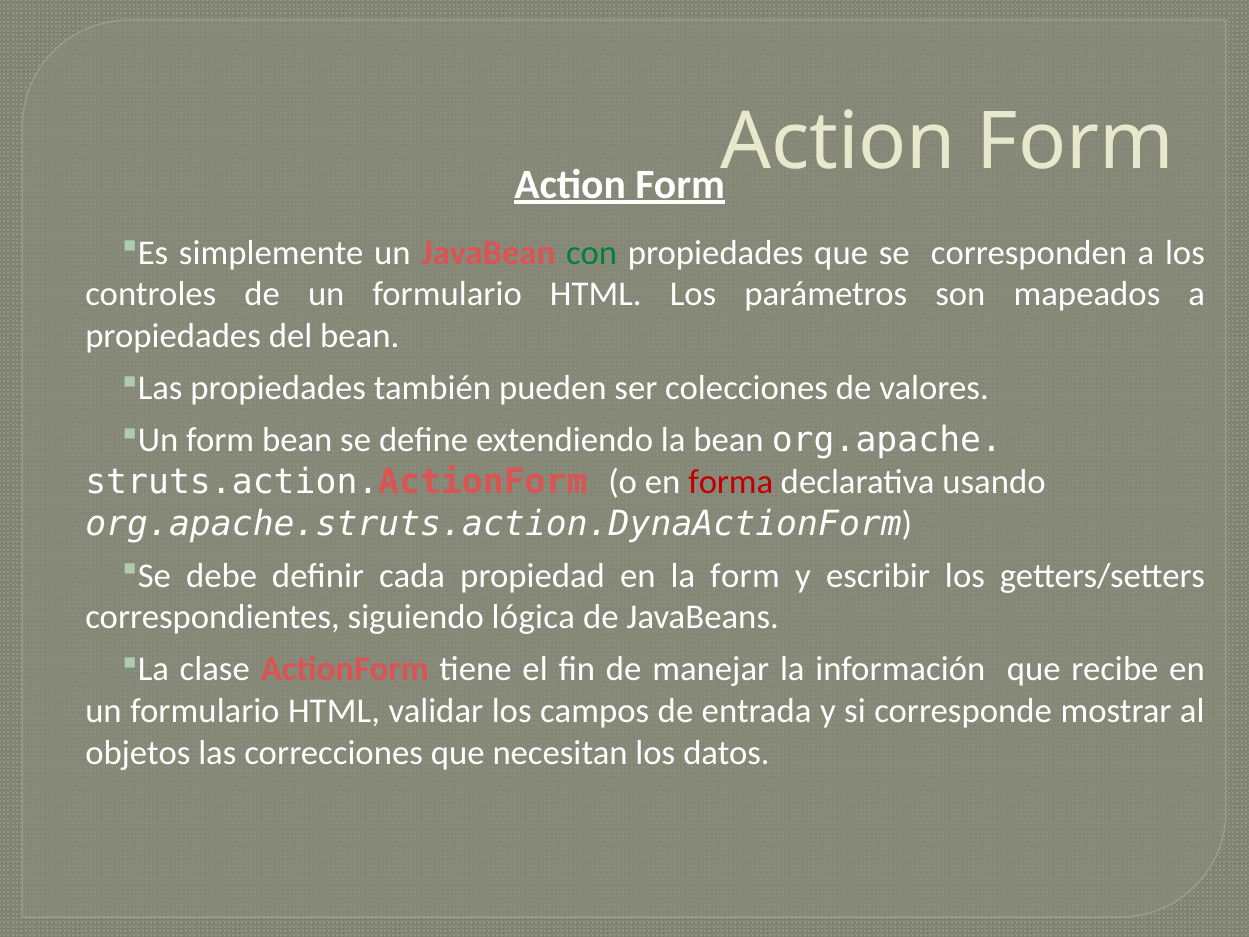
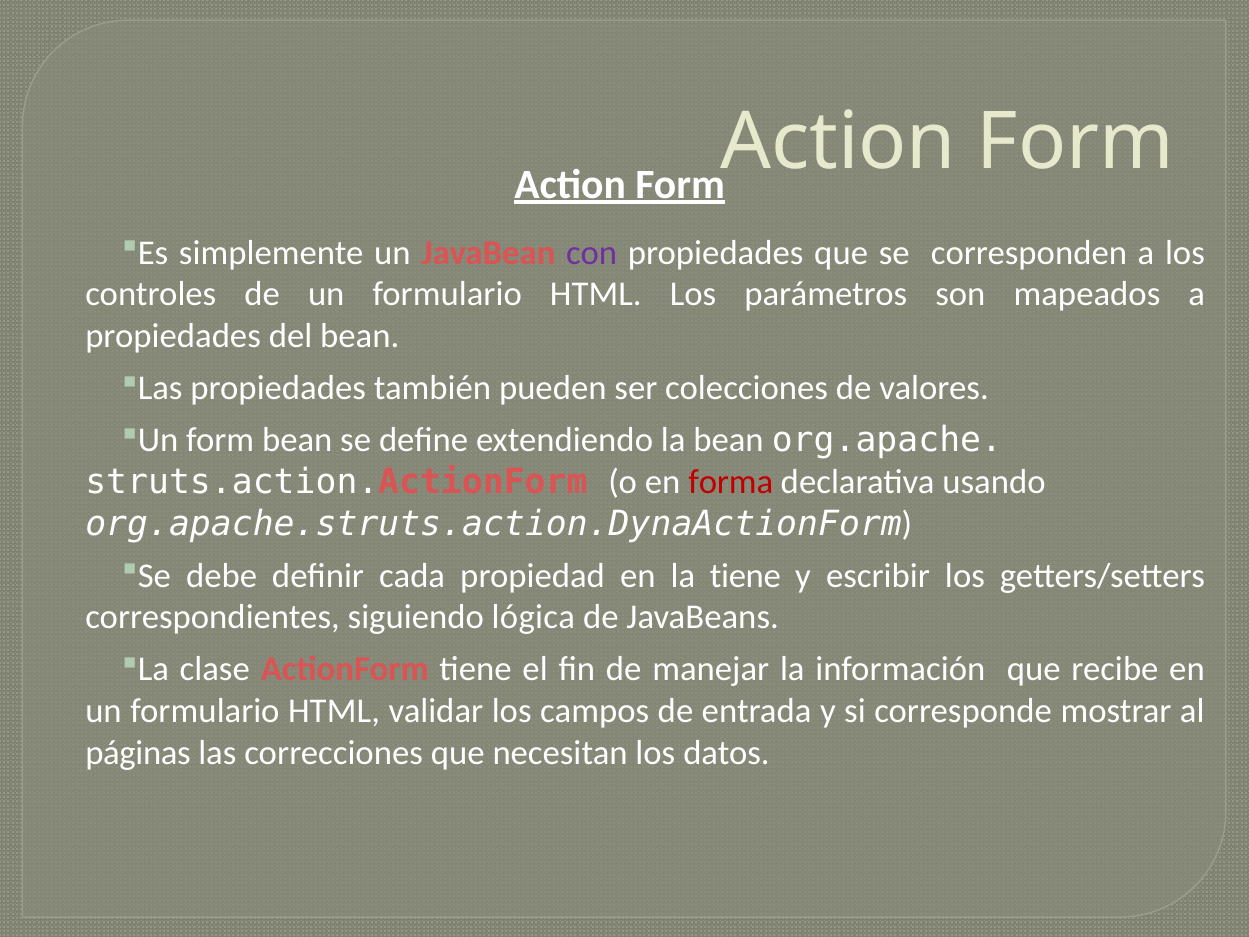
con colour: green -> purple (592, 253)
la form: form -> tiene (745, 576)
objetos: objetos -> páginas (138, 753)
